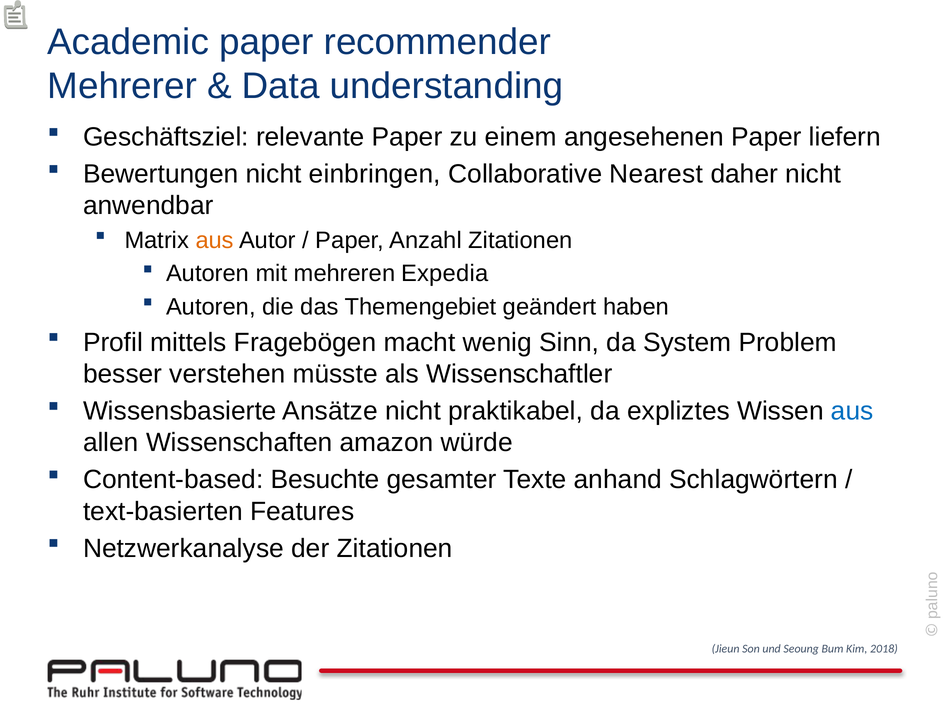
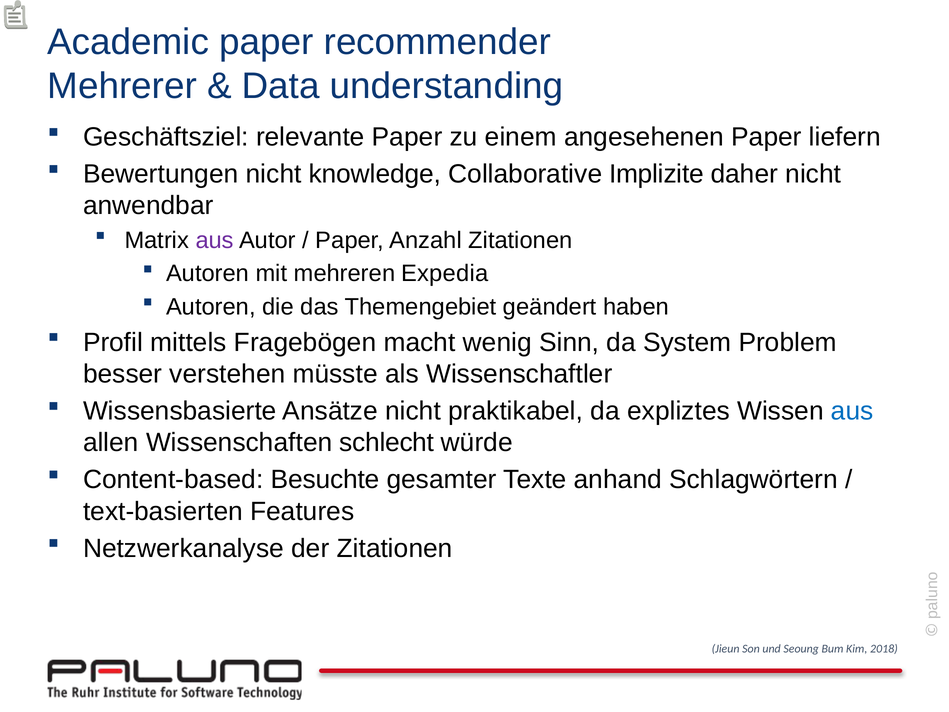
einbringen: einbringen -> knowledge (375, 174)
Nearest: Nearest -> Implizite (656, 174)
aus colour: orange -> purple (215, 240)
amazon: amazon -> schlecht (387, 443)
